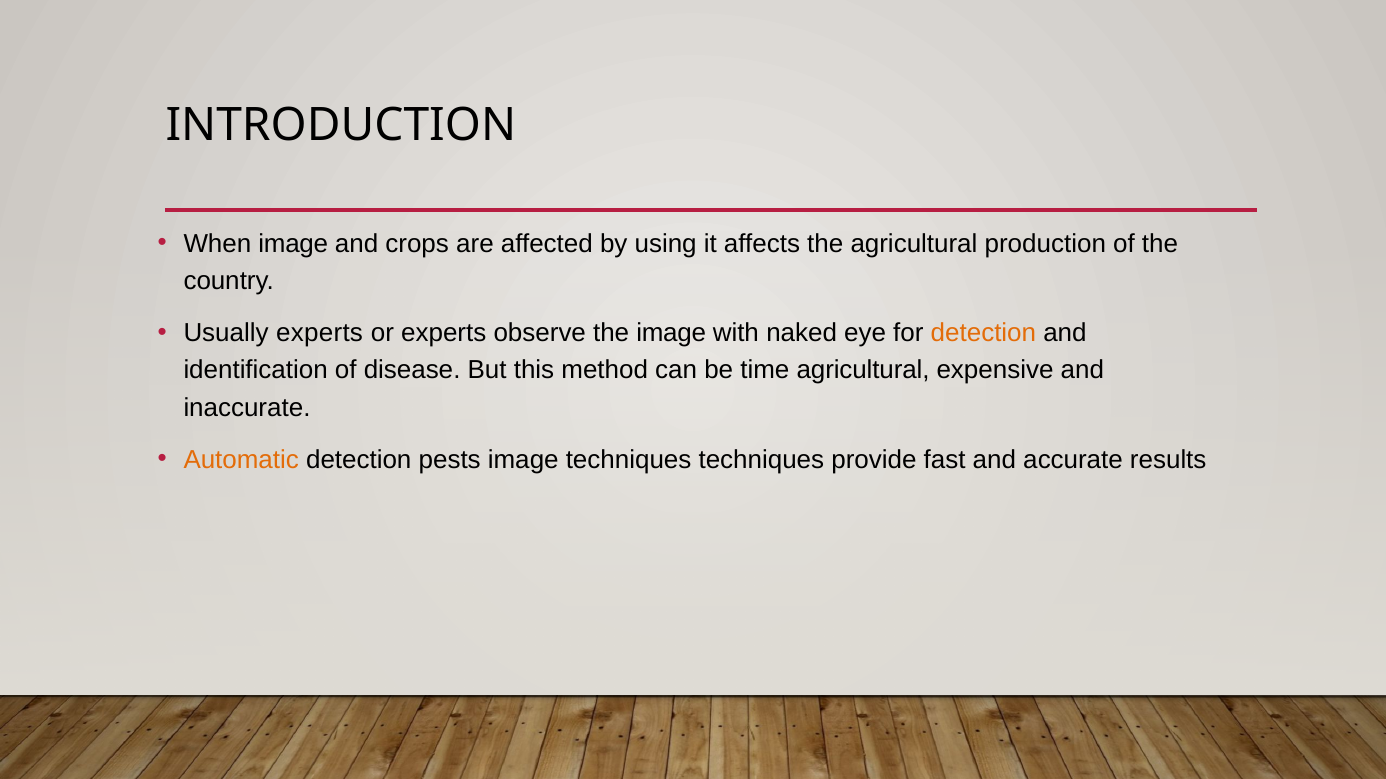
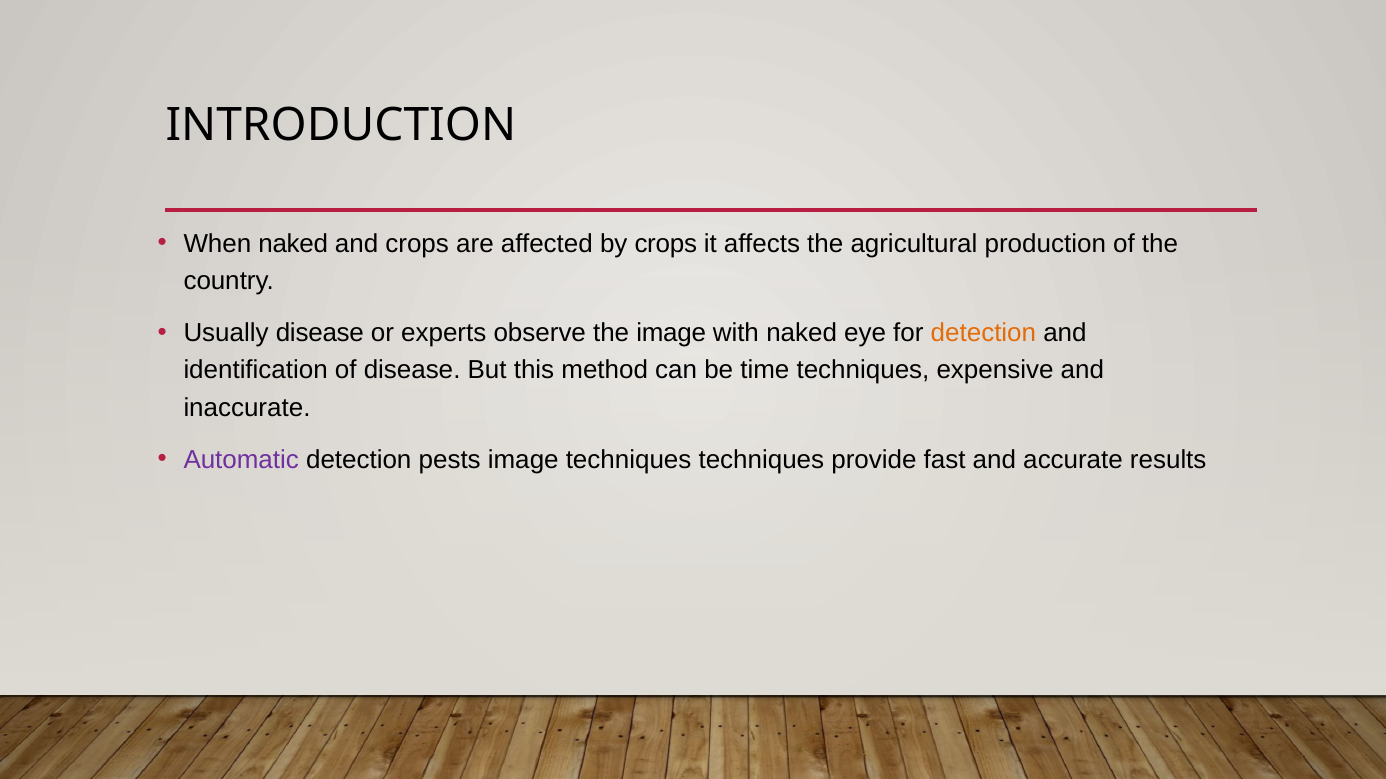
When image: image -> naked (293, 244)
by using: using -> crops (666, 244)
Usually experts: experts -> disease (320, 333)
time agricultural: agricultural -> techniques (863, 371)
Automatic colour: orange -> purple (241, 460)
